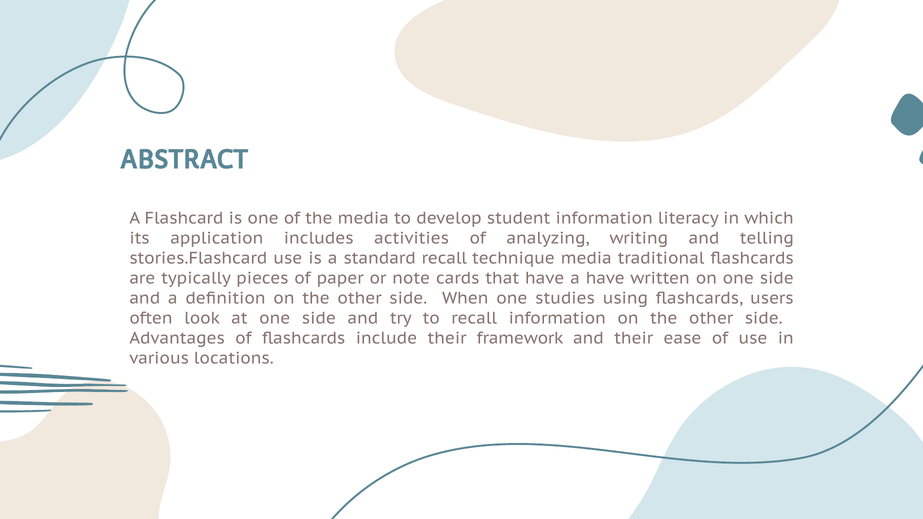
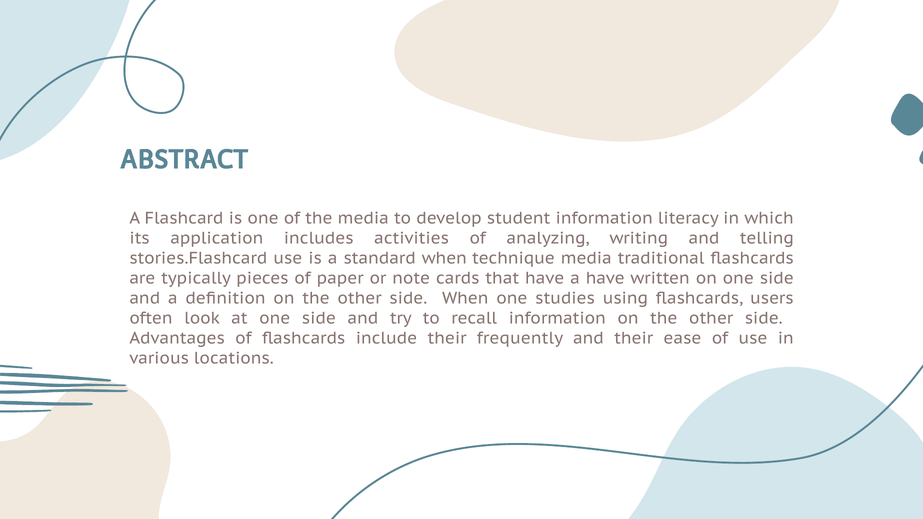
standard recall: recall -> when (444, 258)
framework: framework -> frequently (520, 339)
